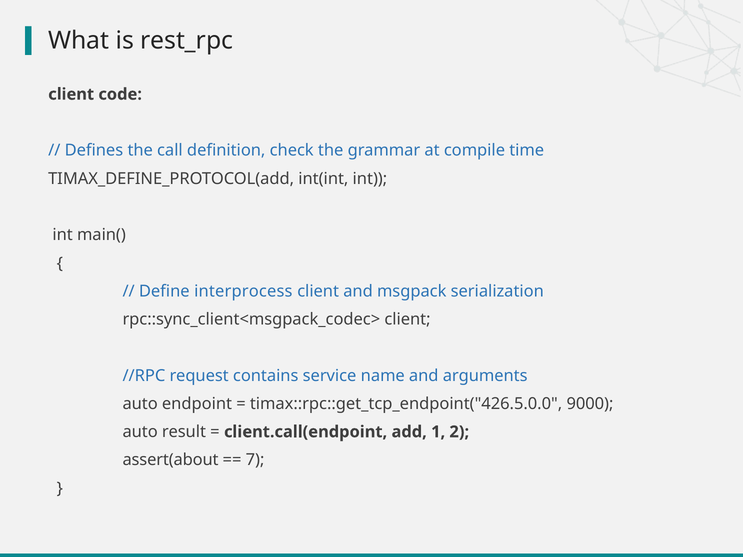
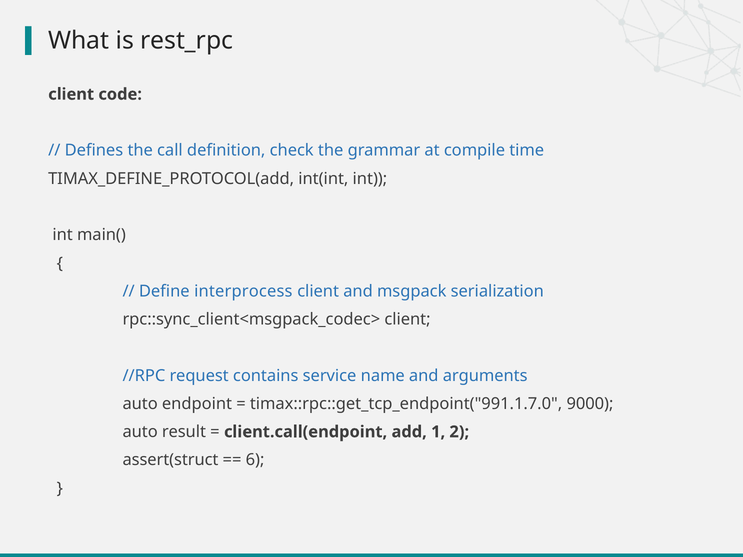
timax::rpc::get_tcp_endpoint("426.5.0.0: timax::rpc::get_tcp_endpoint("426.5.0.0 -> timax::rpc::get_tcp_endpoint("991.1.7.0 (406, 404)
assert(about: assert(about -> assert(struct (170, 460)
7: 7 -> 6 (255, 460)
